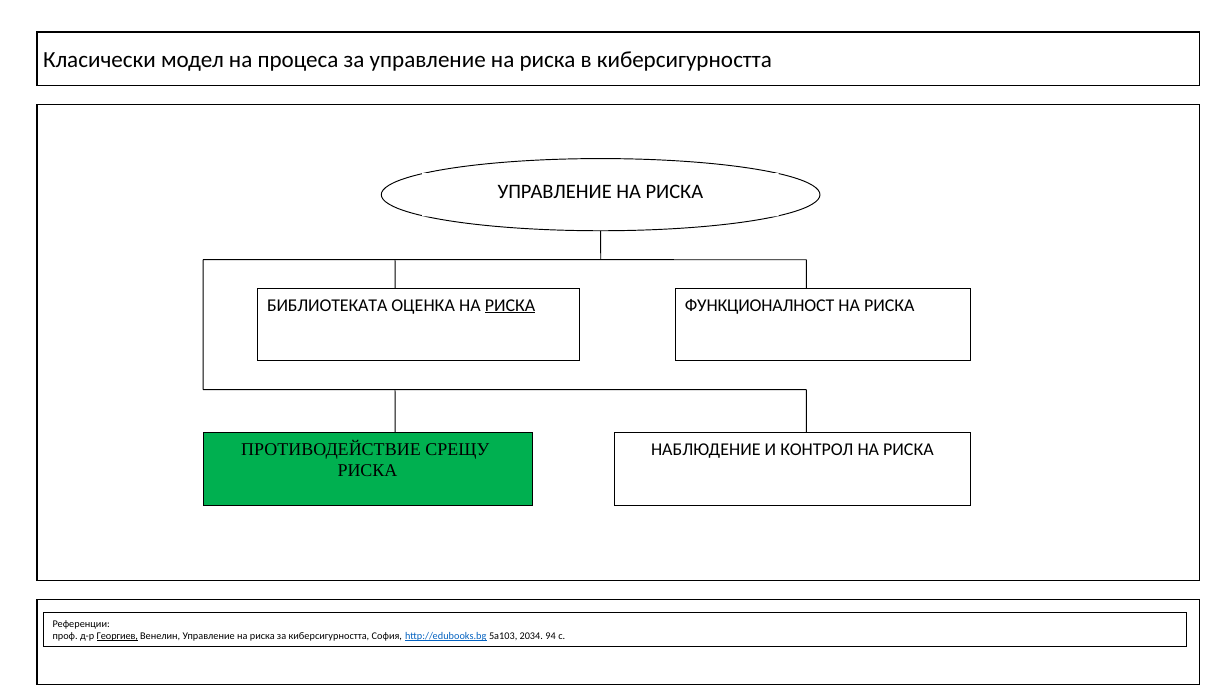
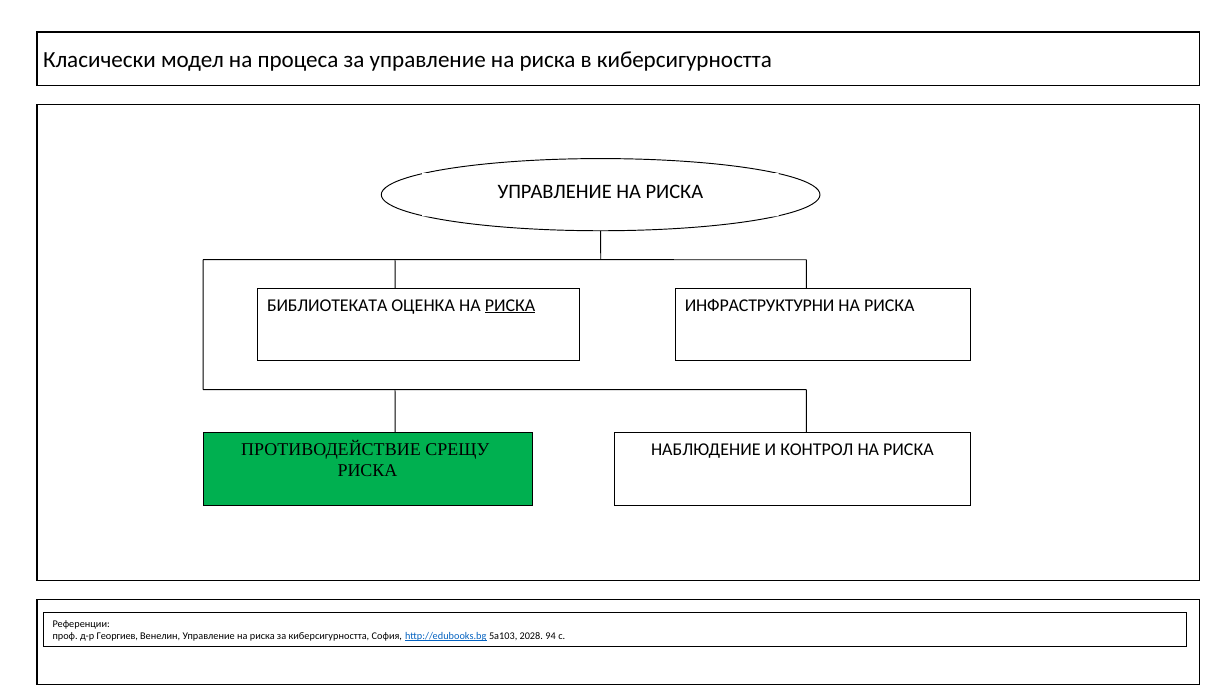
ФУНКЦИОНАЛНОСТ: ФУНКЦИОНАЛНОСТ -> ИНФРАСТРУКТУРНИ (760, 305)
Георгиев underline: present -> none (117, 636)
2034: 2034 -> 2028 (531, 636)
